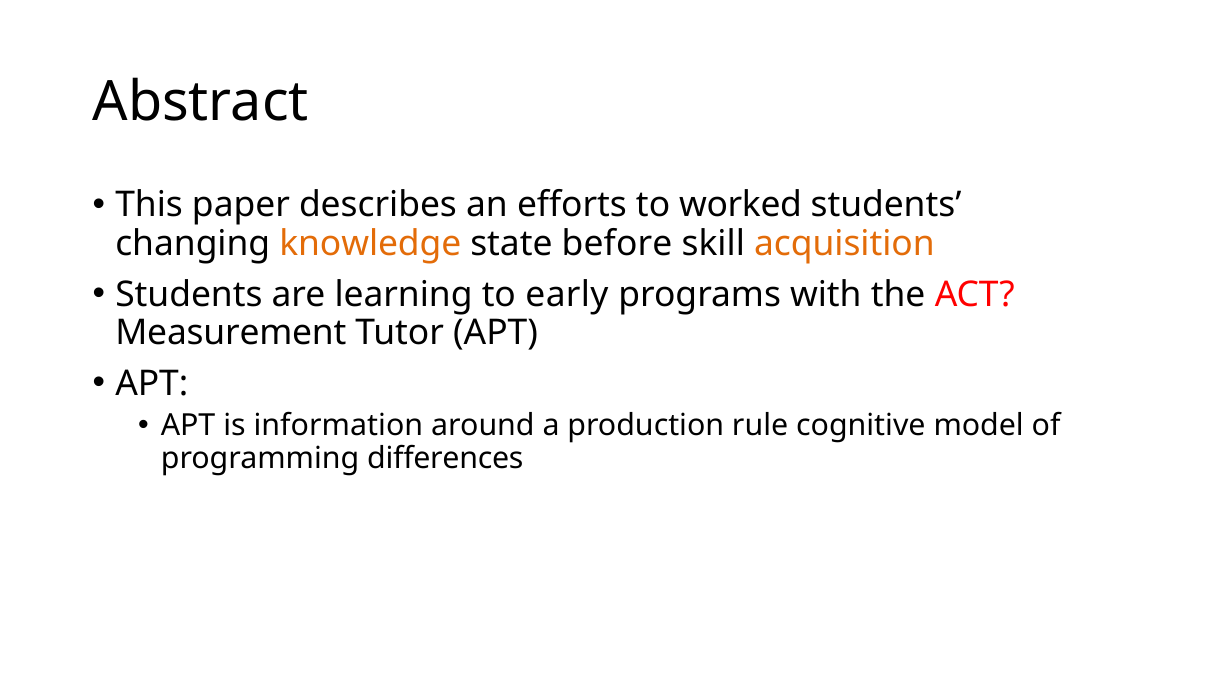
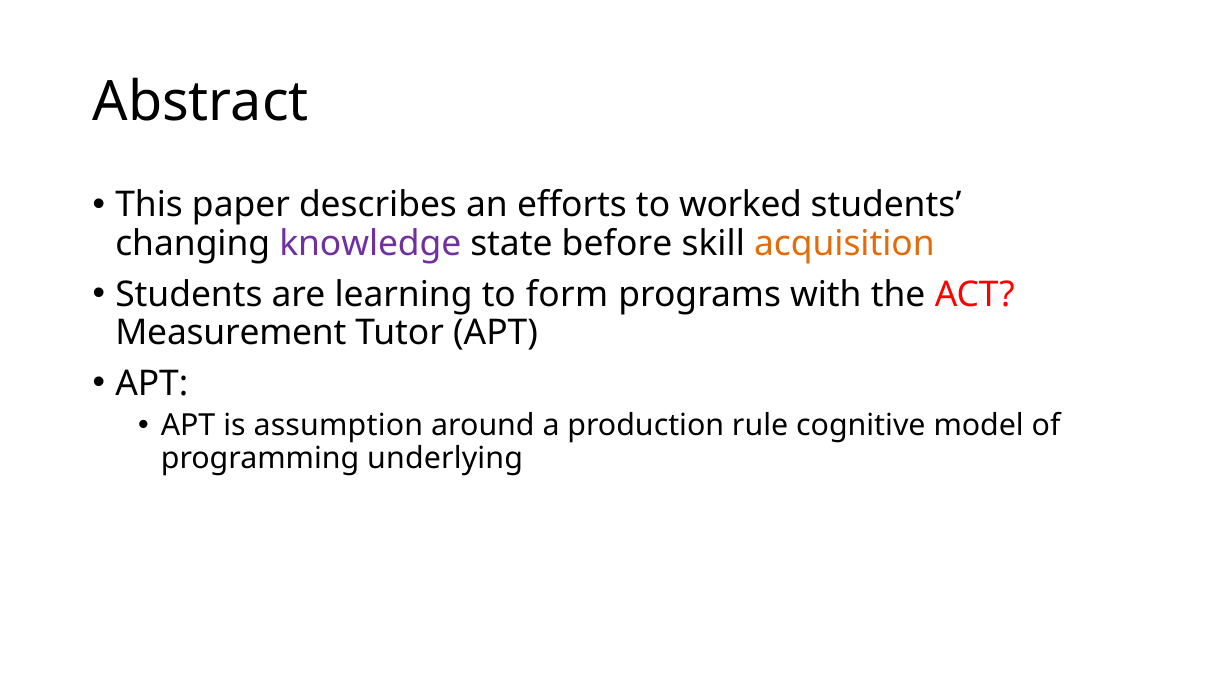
knowledge colour: orange -> purple (370, 244)
early: early -> form (567, 294)
information: information -> assumption (338, 425)
differences: differences -> underlying (445, 458)
